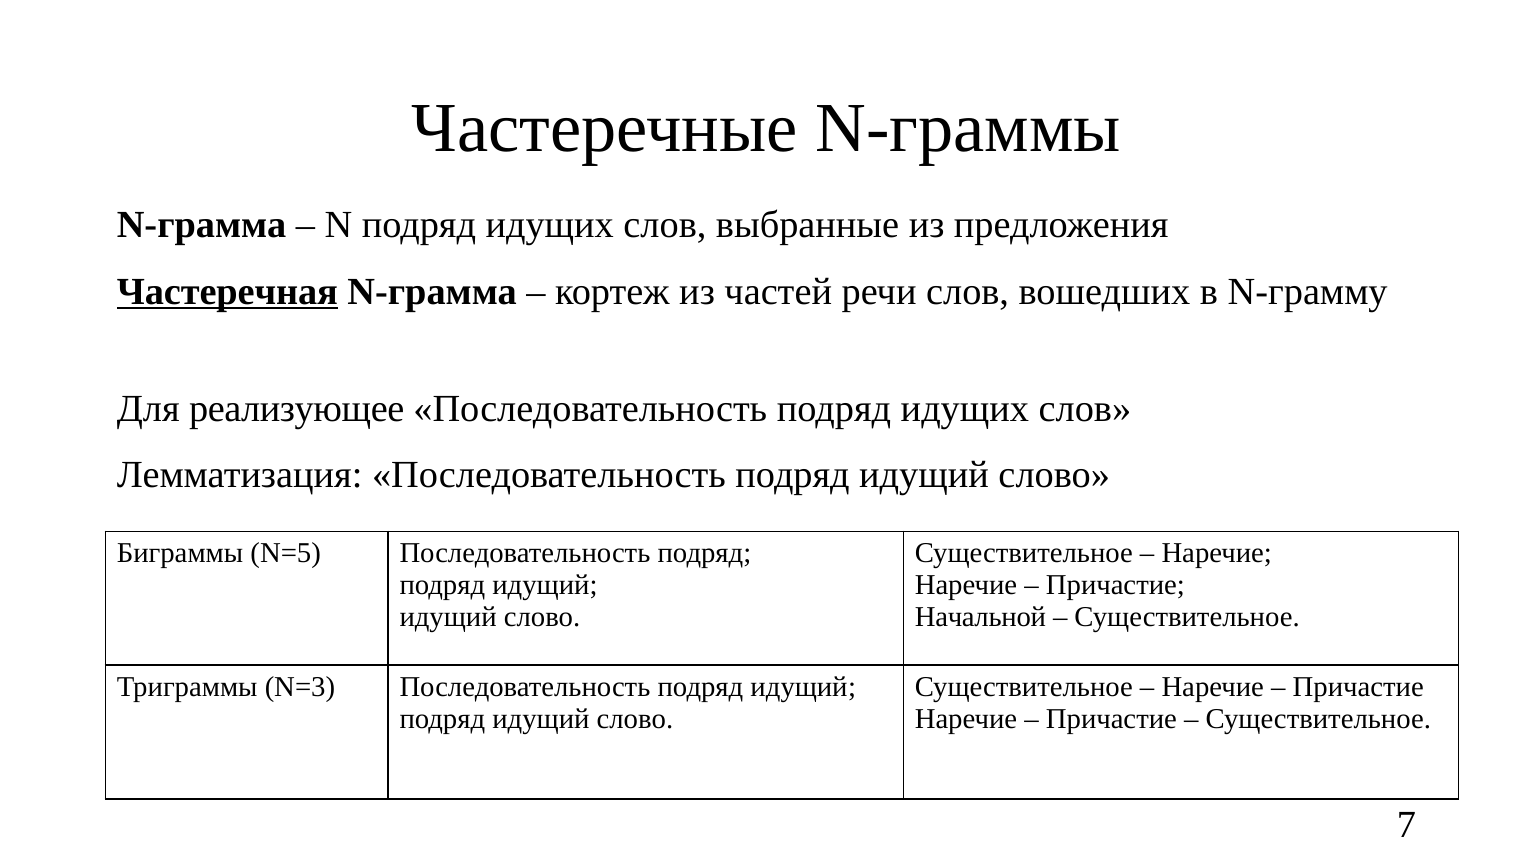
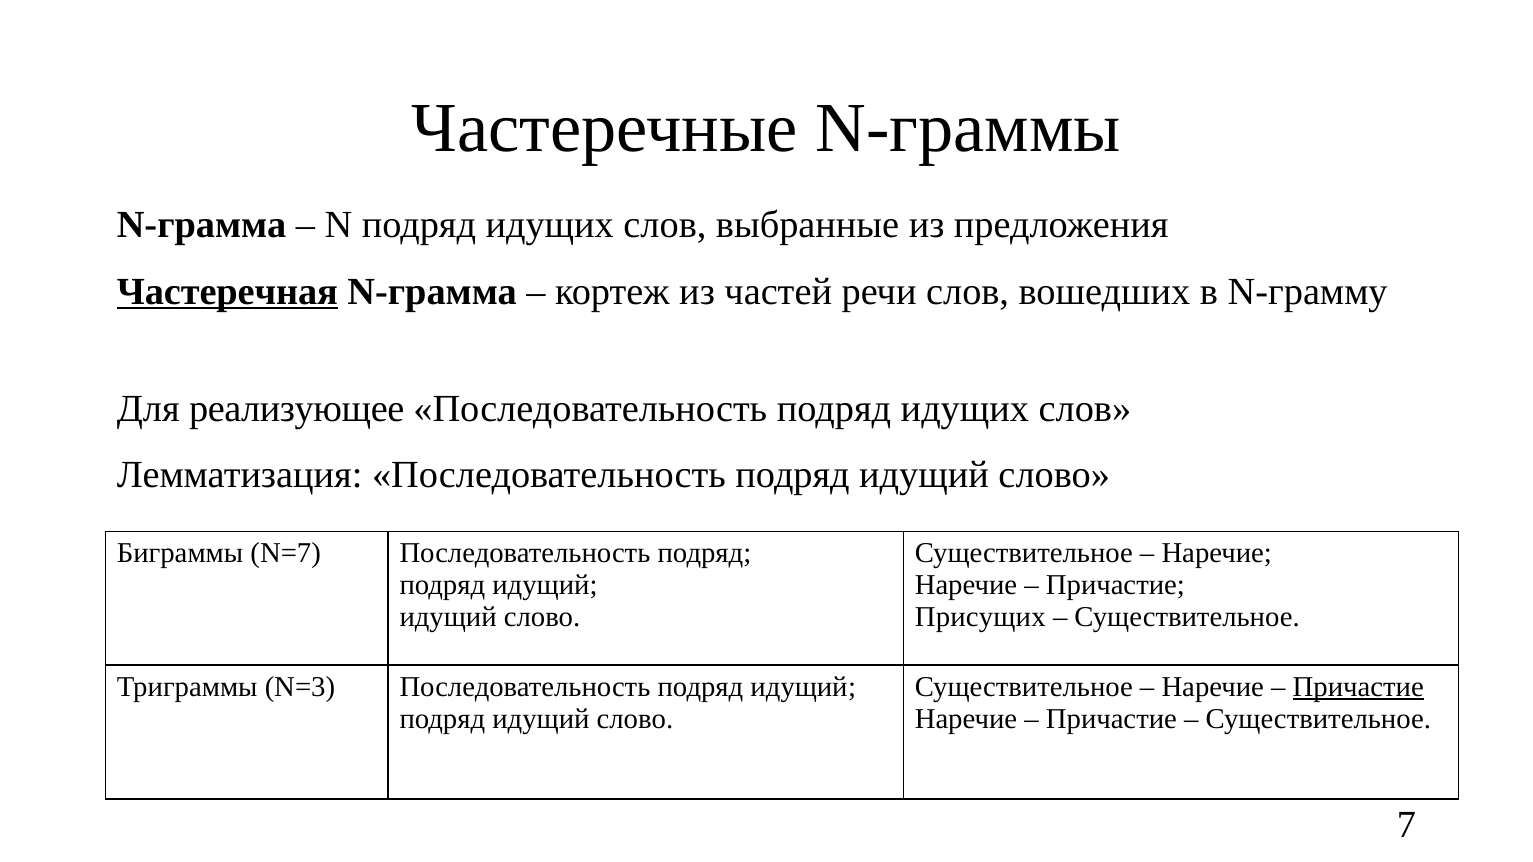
N=5: N=5 -> N=7 (286, 553)
Начальной: Начальной -> Присущих (980, 617)
Причастие underline: none -> present (1358, 687)
